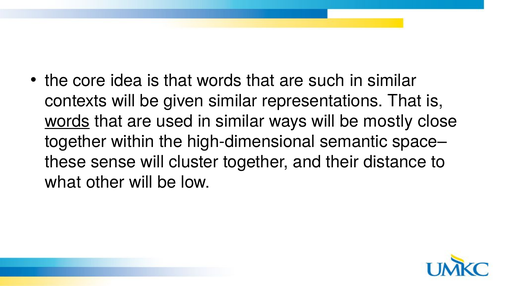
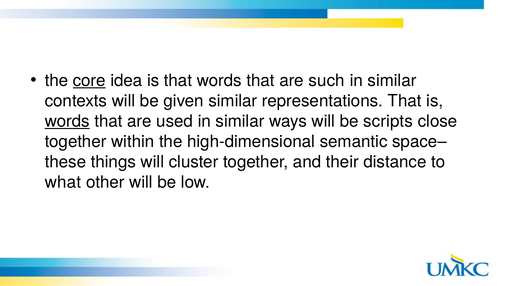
core underline: none -> present (89, 81)
mostly: mostly -> scripts (388, 121)
sense: sense -> things (113, 162)
